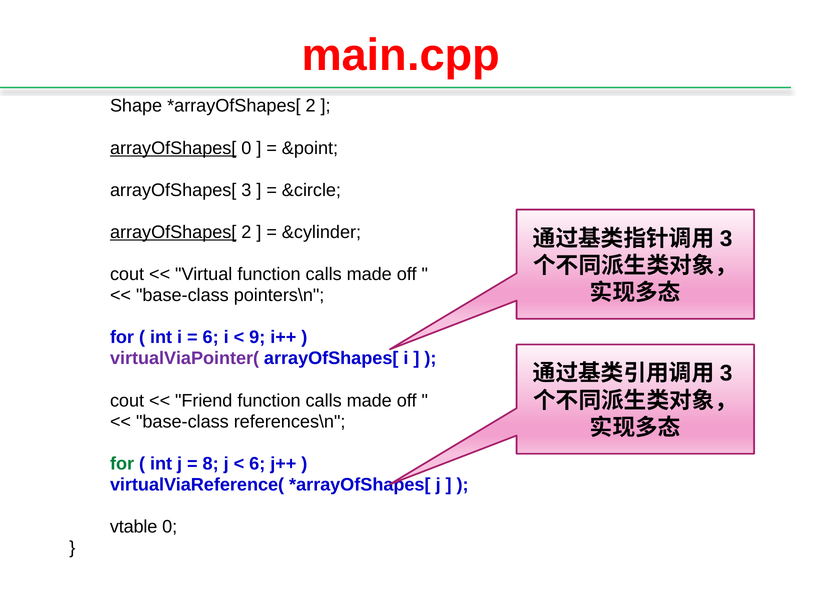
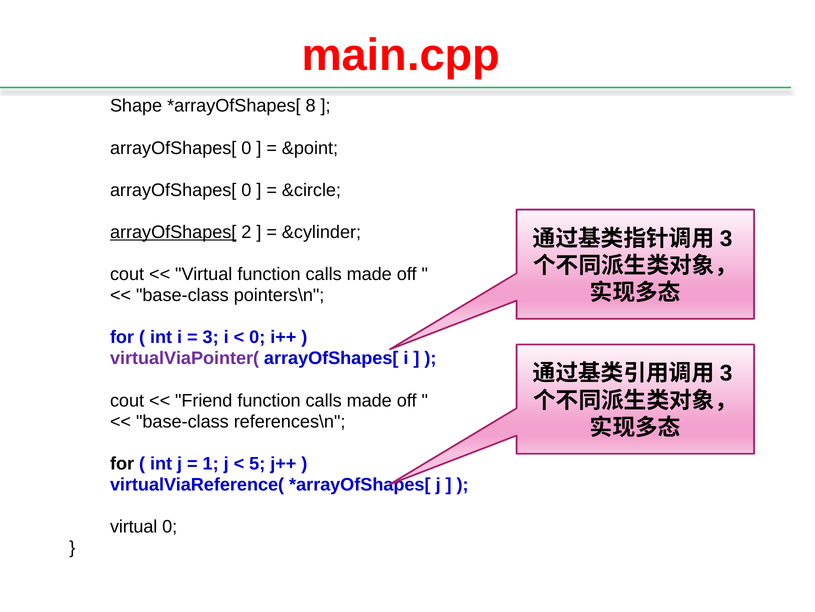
2: 2 -> 8 (311, 106)
arrayOfShapes[ underline: present -> none (173, 148)
3: 3 -> 0 (246, 190)
6: 6 -> 3 (211, 337)
9: 9 -> 0 (257, 337)
for colour: green -> black (122, 463)
8: 8 -> 1 (211, 463)
6: 6 -> 5 (257, 463)
vtable: vtable -> virtual (134, 526)
